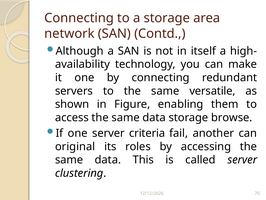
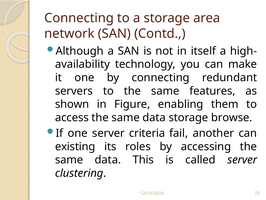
versatile: versatile -> features (212, 91)
original: original -> existing (75, 146)
